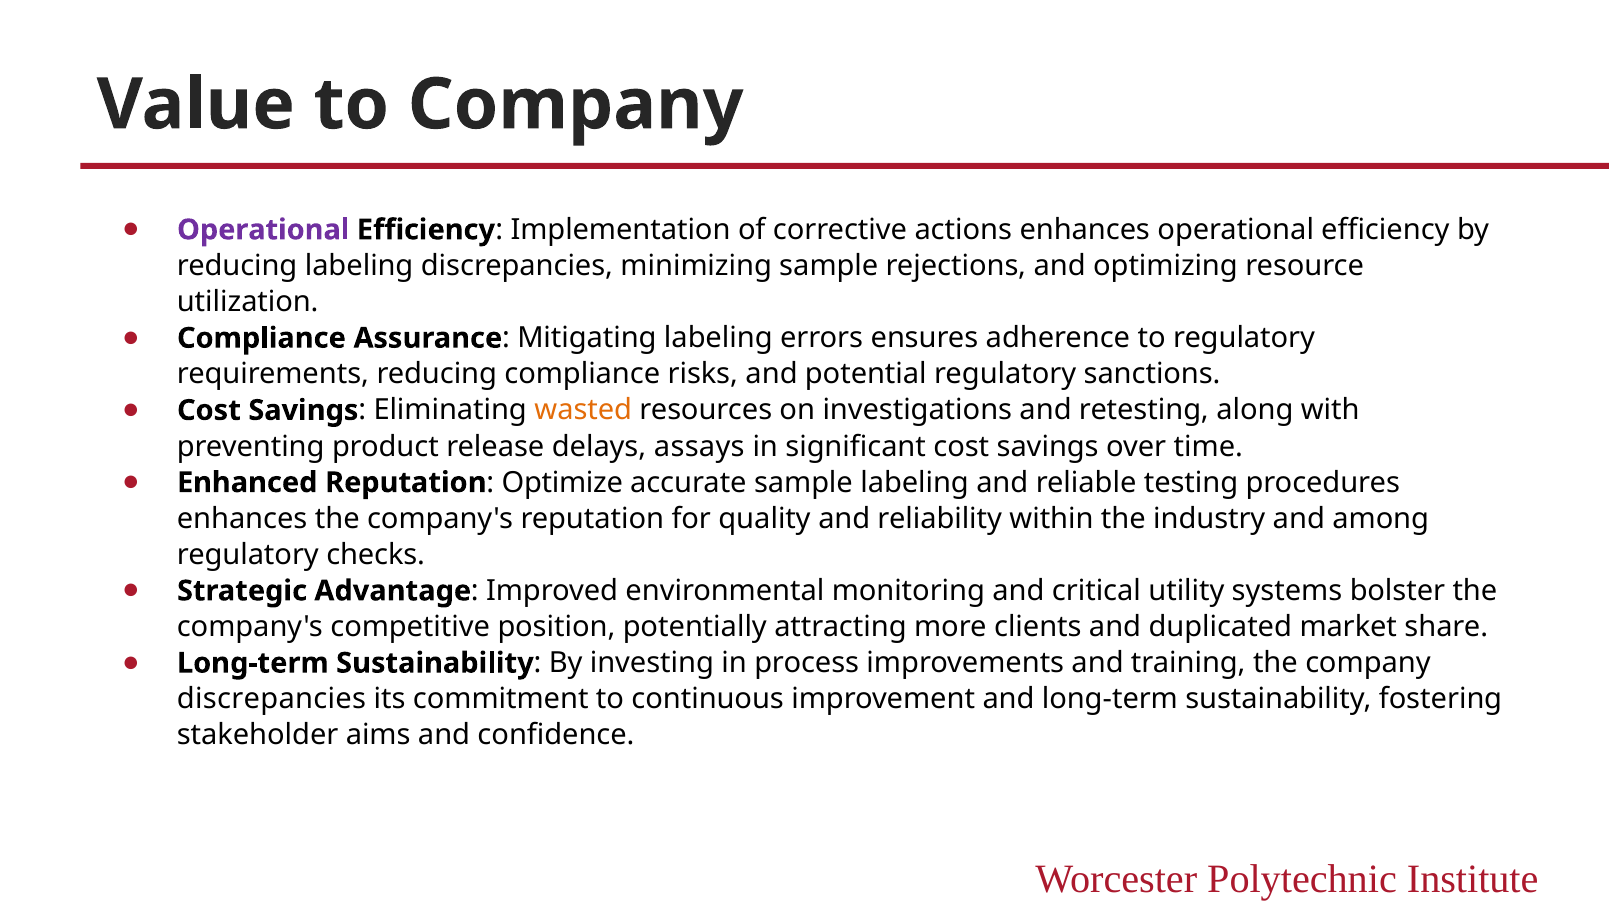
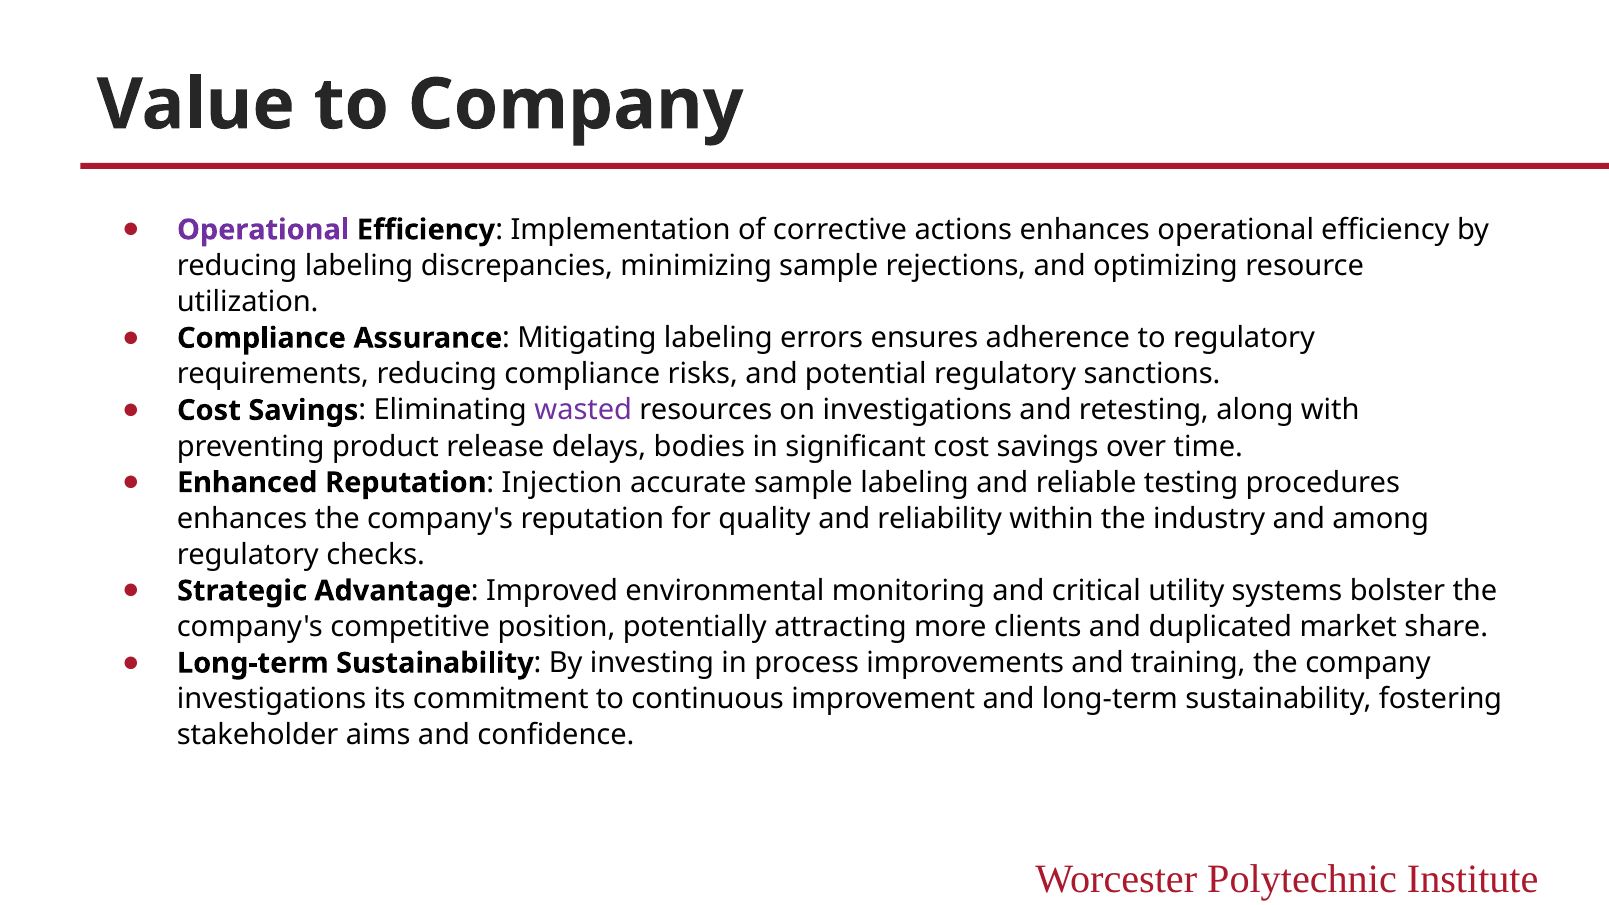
wasted colour: orange -> purple (583, 410)
assays: assays -> bodies (699, 446)
Optimize: Optimize -> Injection (562, 483)
discrepancies: discrepancies -> investigations (272, 699)
